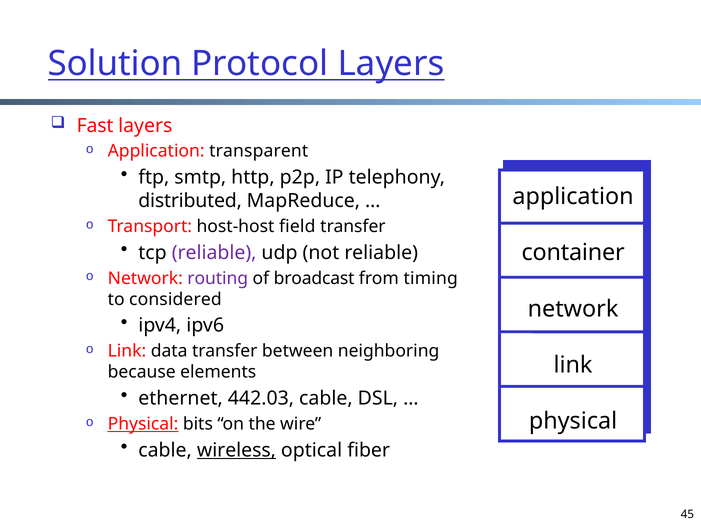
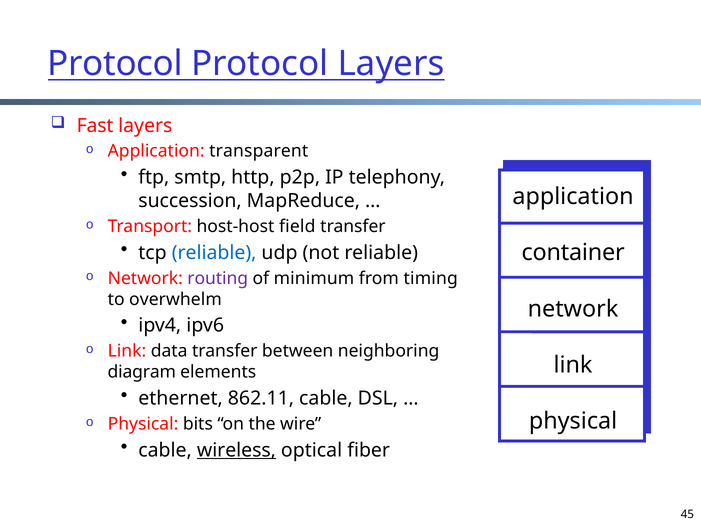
Solution: Solution -> Protocol (115, 64)
distributed: distributed -> succession (190, 201)
reliable colour: purple -> blue (214, 253)
broadcast: broadcast -> minimum (314, 278)
considered: considered -> overwhelm (175, 299)
because: because -> diagram (142, 372)
442.03: 442.03 -> 862.11 (261, 398)
Physical underline: present -> none (143, 424)
